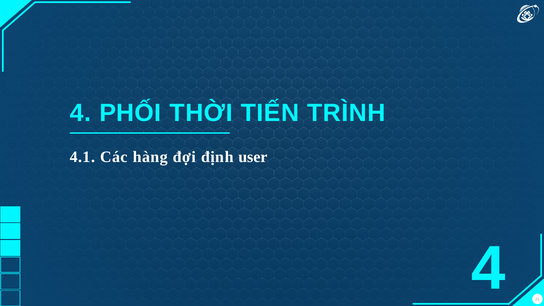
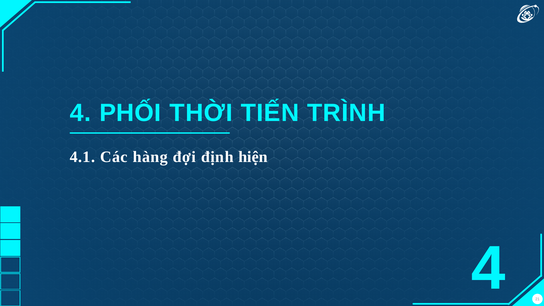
user: user -> hiện (253, 157)
